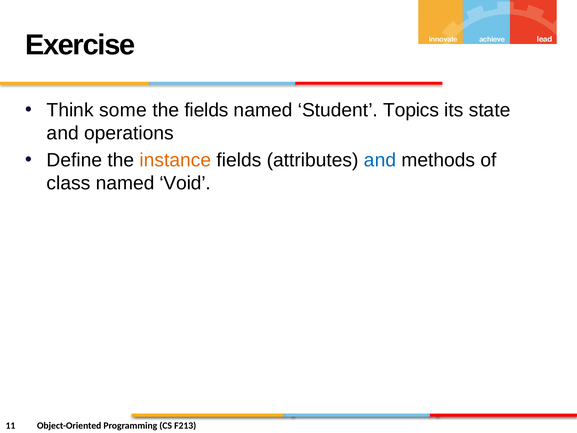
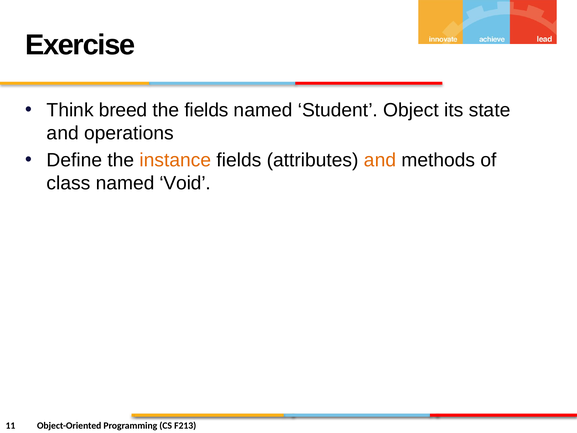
some: some -> breed (123, 110)
Topics: Topics -> Object (411, 110)
and colour: blue -> orange (380, 160)
